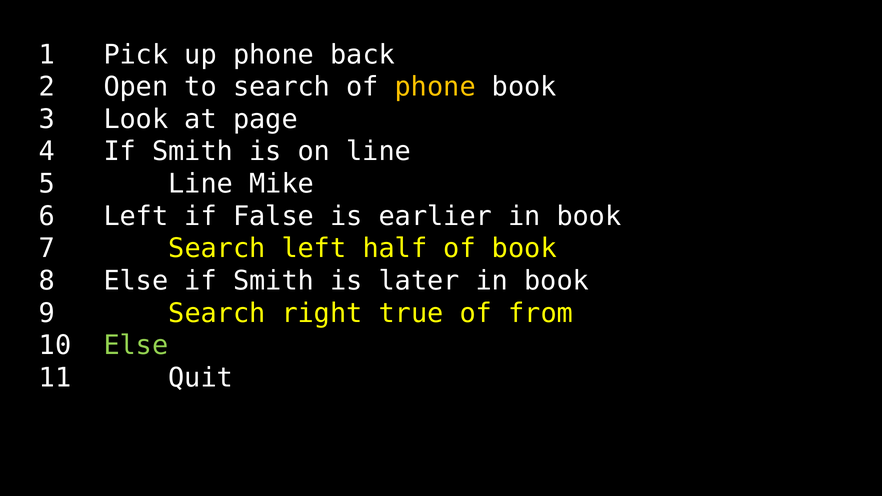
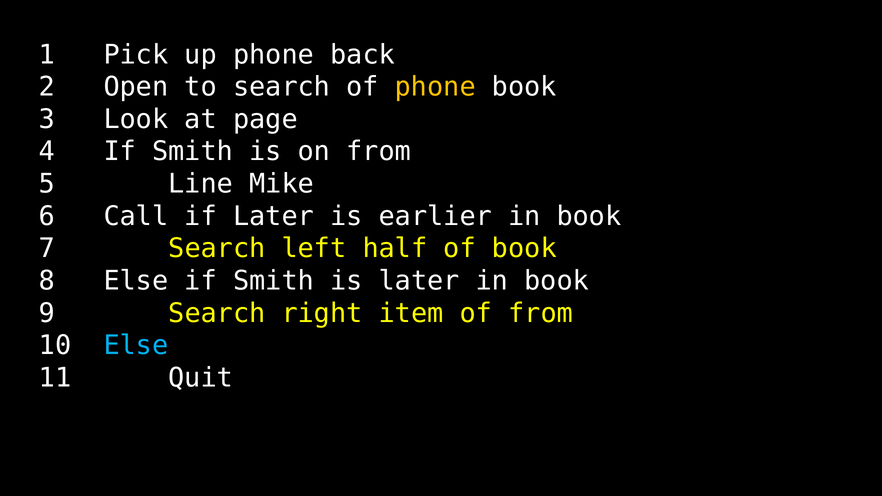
on line: line -> from (379, 152)
6 Left: Left -> Call (136, 216)
if False: False -> Later (273, 216)
true: true -> item (411, 313)
Else colour: light green -> light blue (136, 346)
